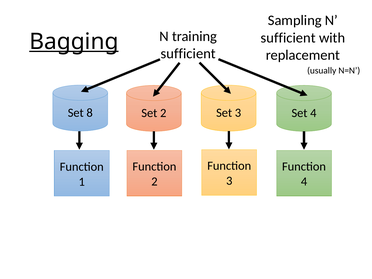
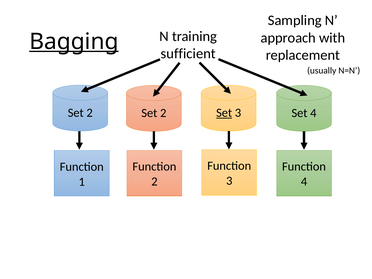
sufficient: sufficient -> approach (288, 38)
8: 8 -> 2 (90, 113)
Set underline: none -> present (224, 113)
